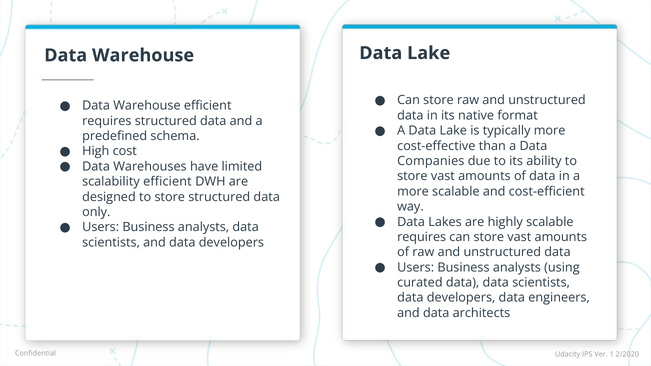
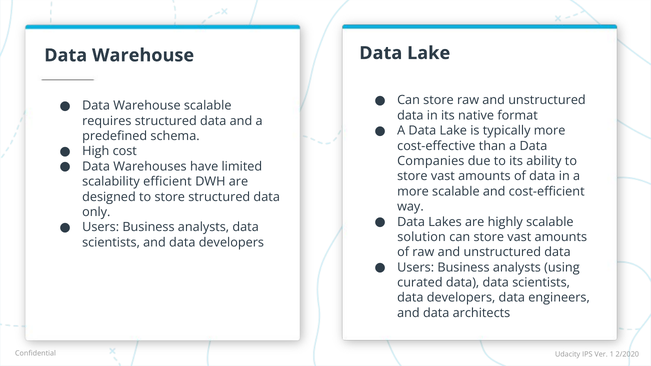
Warehouse efficient: efficient -> scalable (208, 106)
requires: requires -> solution (422, 237)
